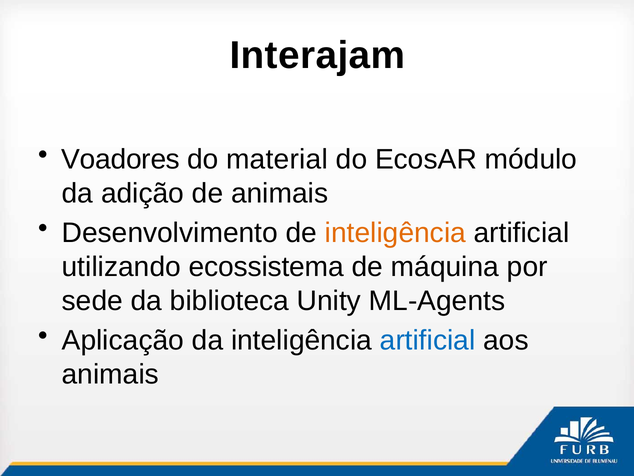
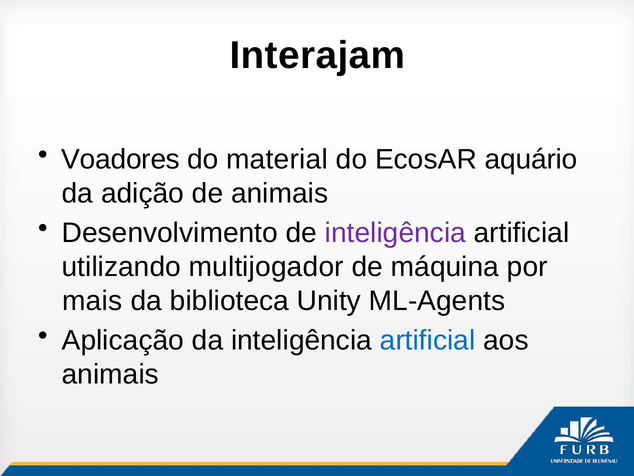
módulo: módulo -> aquário (531, 160)
inteligência colour: orange -> purple (395, 233)
ecossistema: ecossistema -> multijogador (266, 267)
sede: sede -> mais (92, 301)
